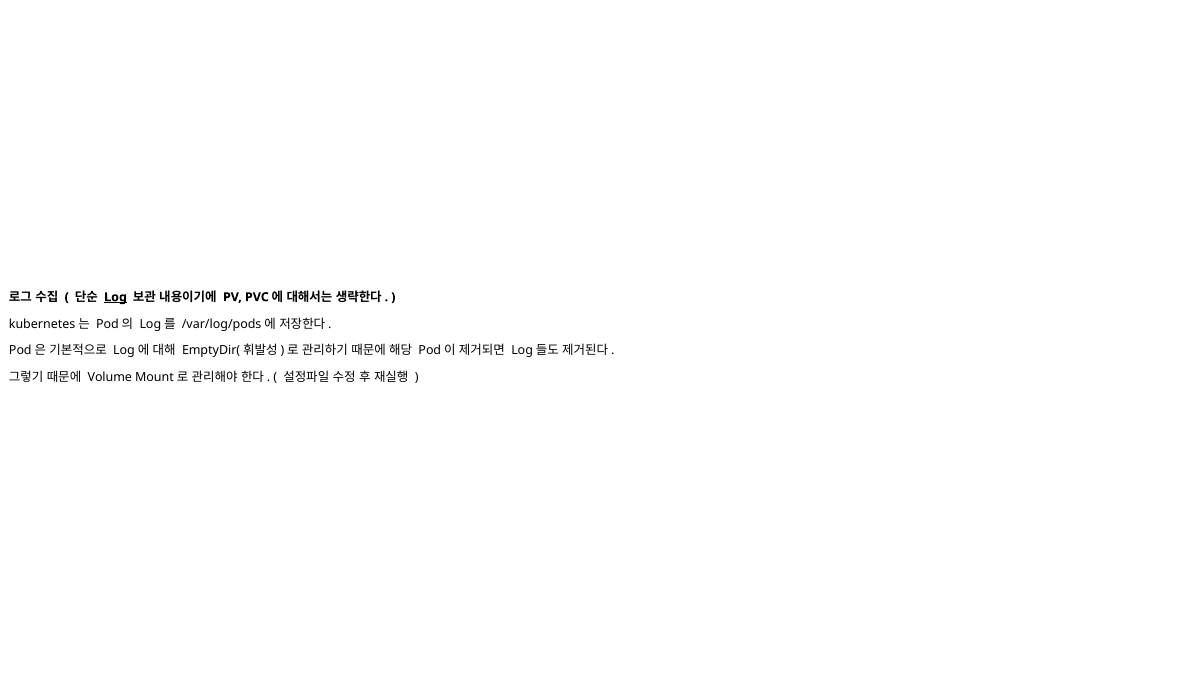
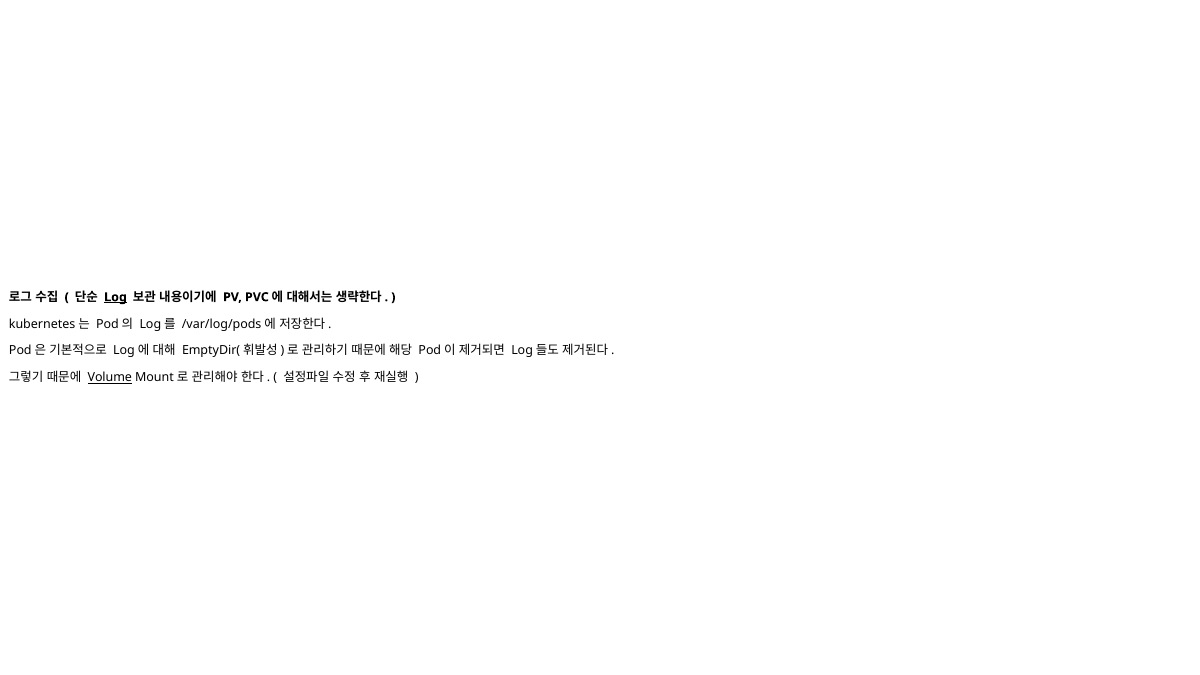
Volume underline: none -> present (110, 378)
